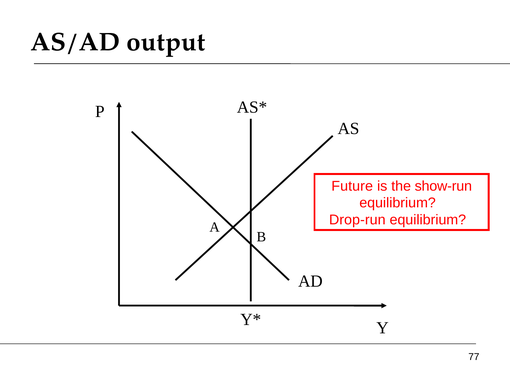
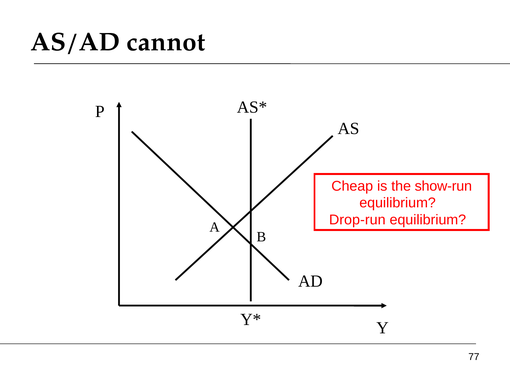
output: output -> cannot (166, 42)
Future: Future -> Cheap (352, 186)
